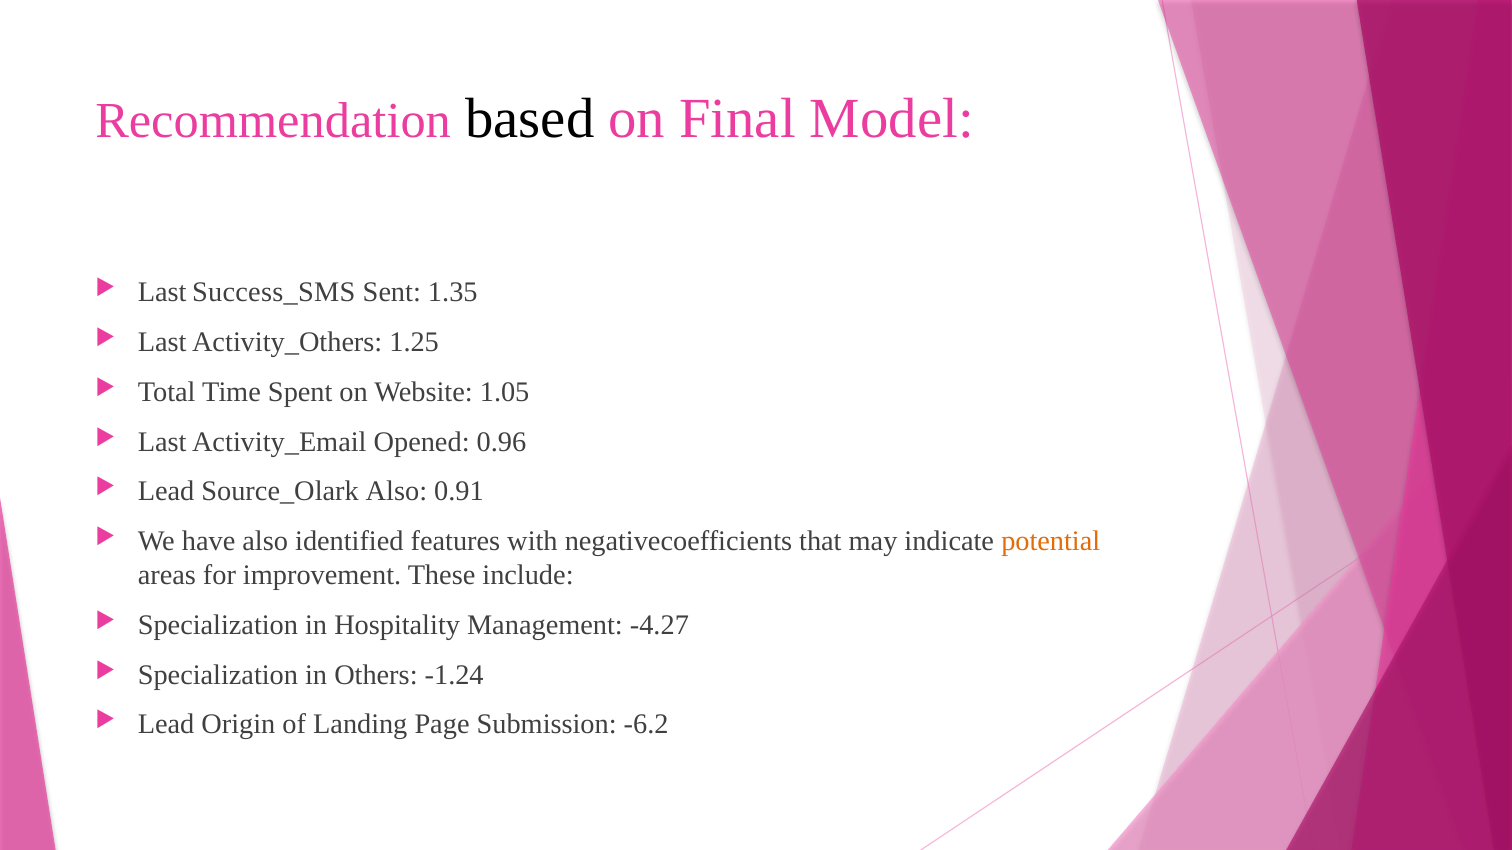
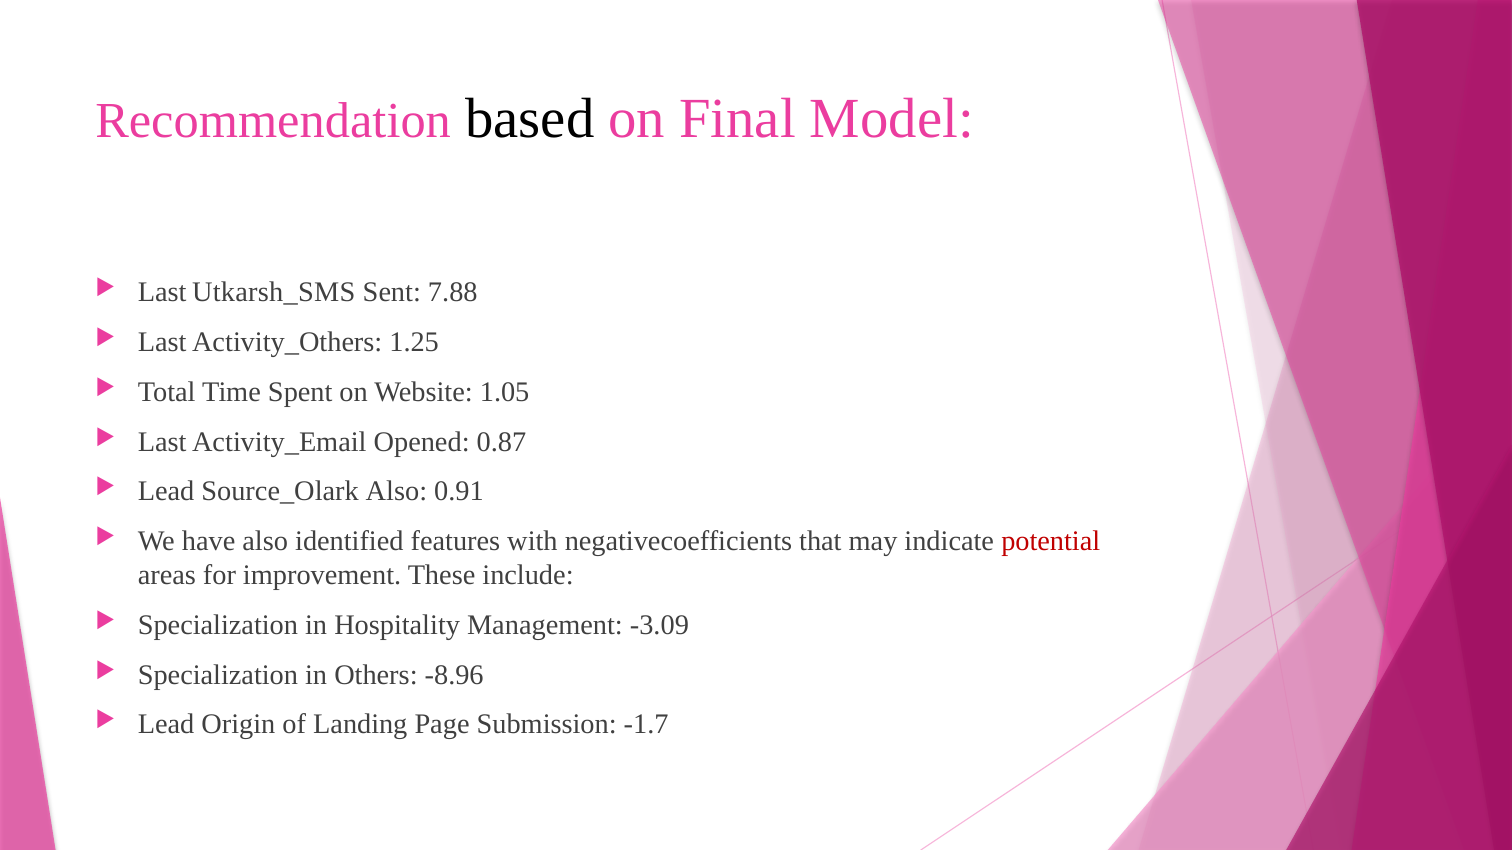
Success_SMS: Success_SMS -> Utkarsh_SMS (274, 293)
1.35: 1.35 -> 7.88 (453, 293)
0.96: 0.96 -> 0.87 (501, 442)
potential colour: orange -> red (1051, 542)
-4.27: -4.27 -> -3.09 (659, 625)
-1.24: -1.24 -> -8.96 (454, 675)
-6.2: -6.2 -> -1.7 (646, 725)
